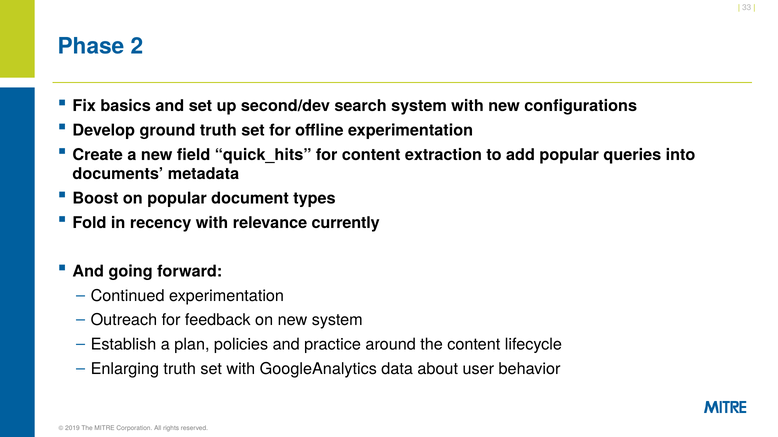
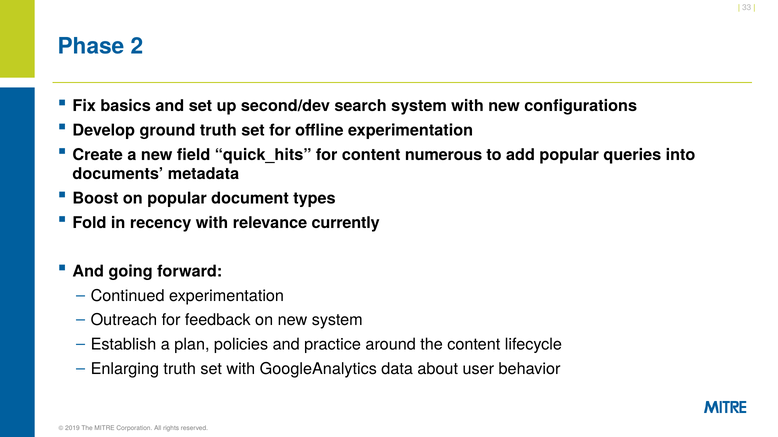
extraction: extraction -> numerous (444, 155)
